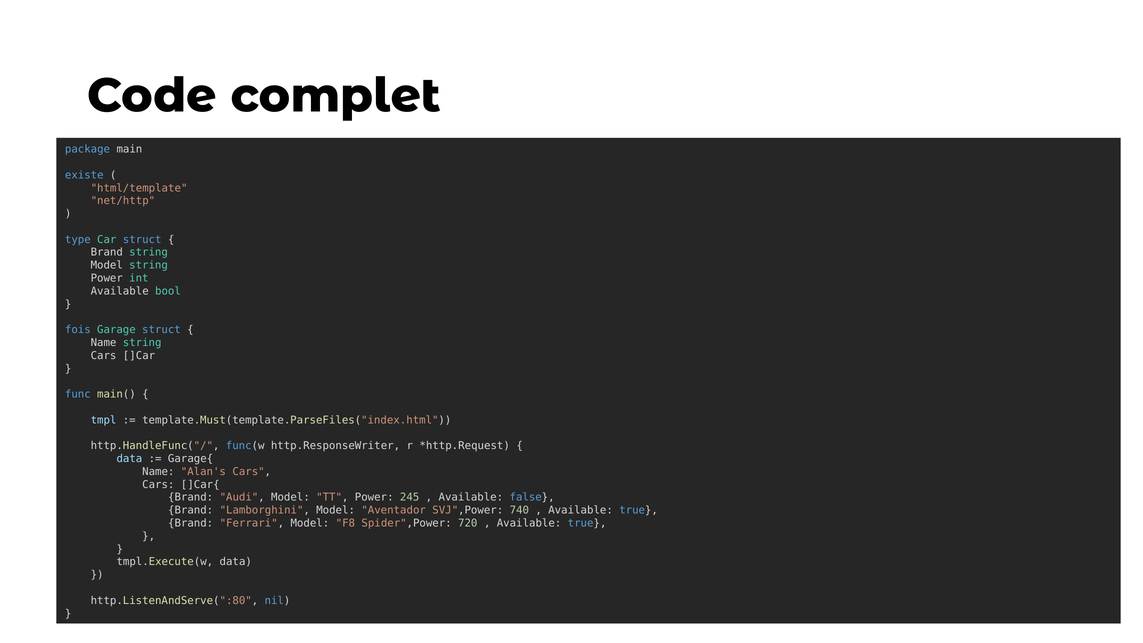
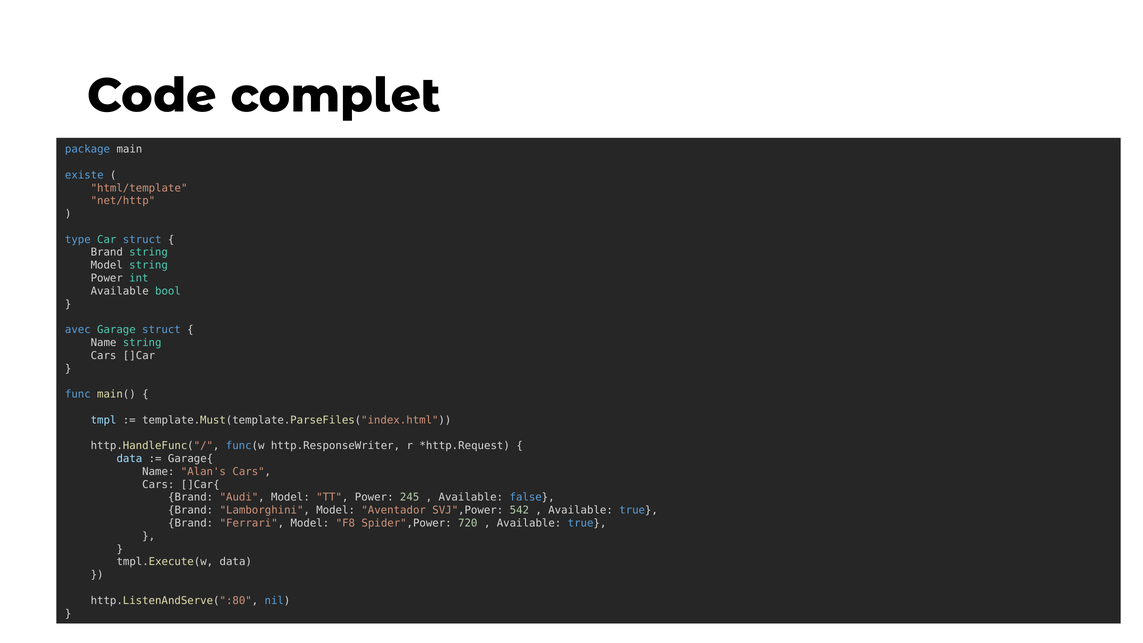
fois: fois -> avec (78, 330)
740: 740 -> 542 (519, 510)
